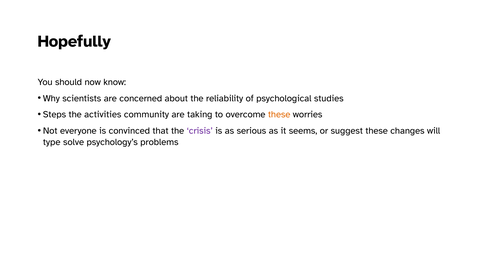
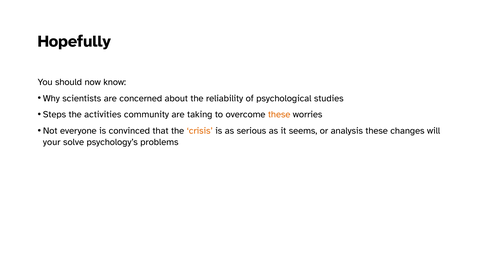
crisis colour: purple -> orange (200, 131)
suggest: suggest -> analysis (347, 131)
type: type -> your (52, 142)
